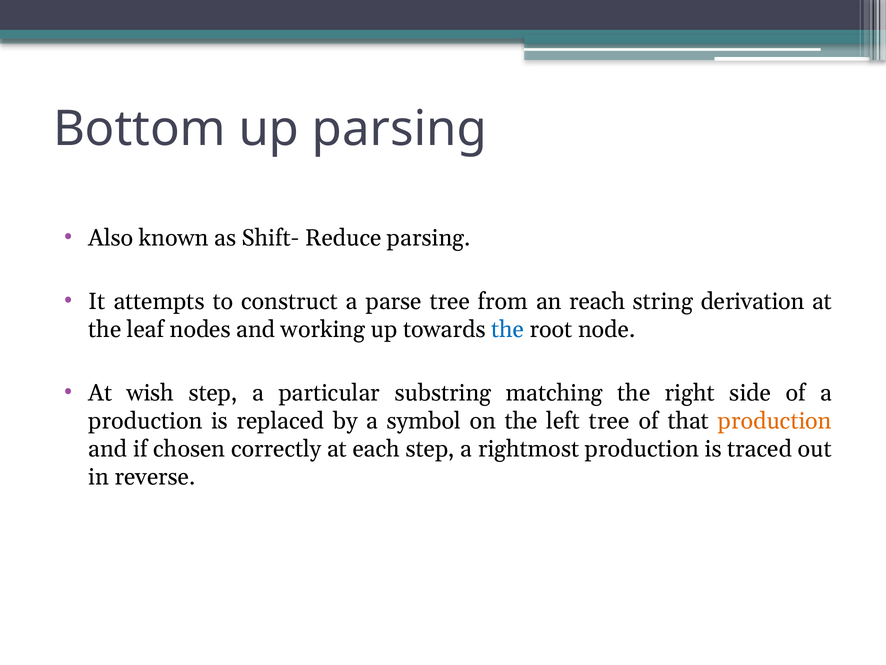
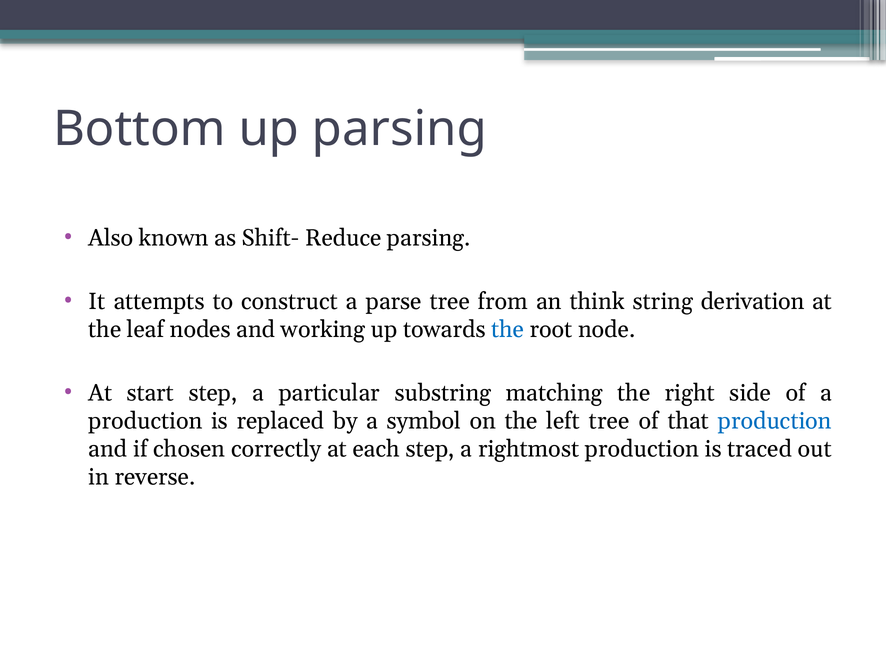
reach: reach -> think (597, 301)
wish: wish -> start (150, 393)
production colour: orange -> blue (775, 421)
